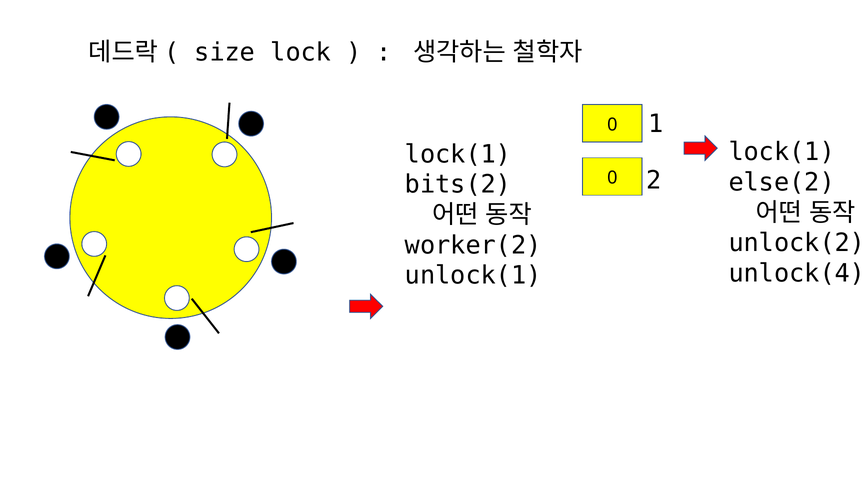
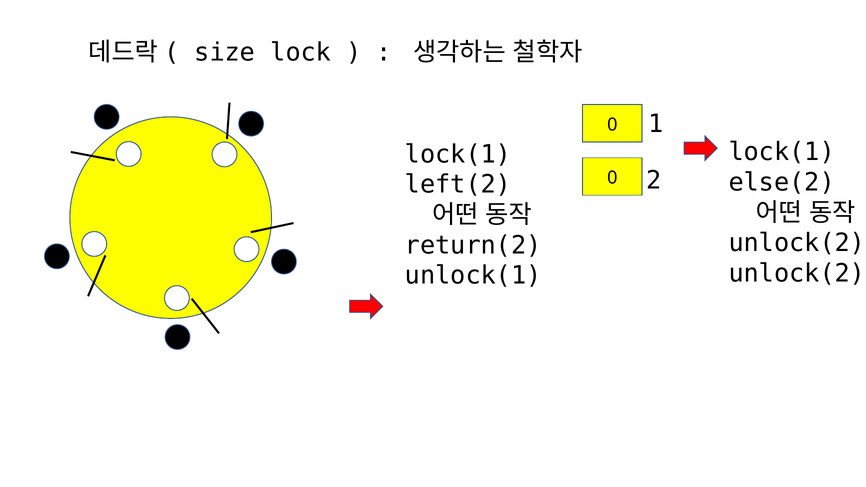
bits(2: bits(2 -> left(2 (458, 185)
worker(2: worker(2 -> return(2 (473, 245)
unlock(4: unlock(4 -> unlock(2 (797, 273)
